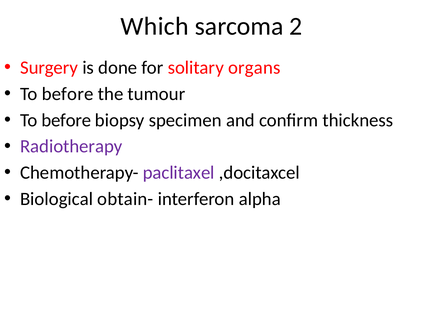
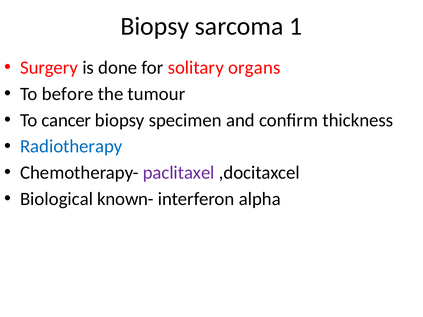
Which: Which -> Biopsy (155, 26)
2: 2 -> 1 (296, 26)
before: before -> cancer (66, 120)
Radiotherapy colour: purple -> blue (71, 147)
obtain-: obtain- -> known- (126, 199)
